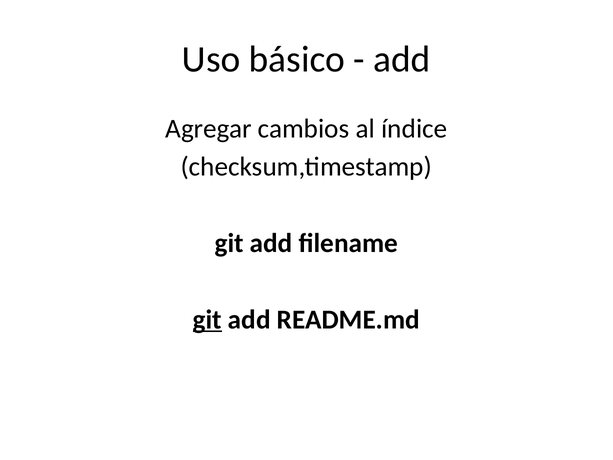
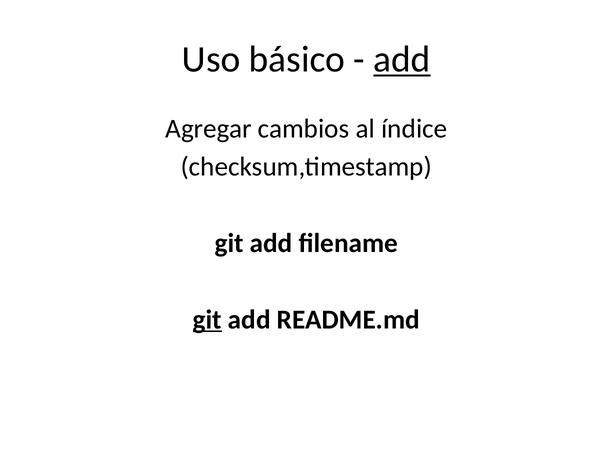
add underline: none -> present (402, 59)
